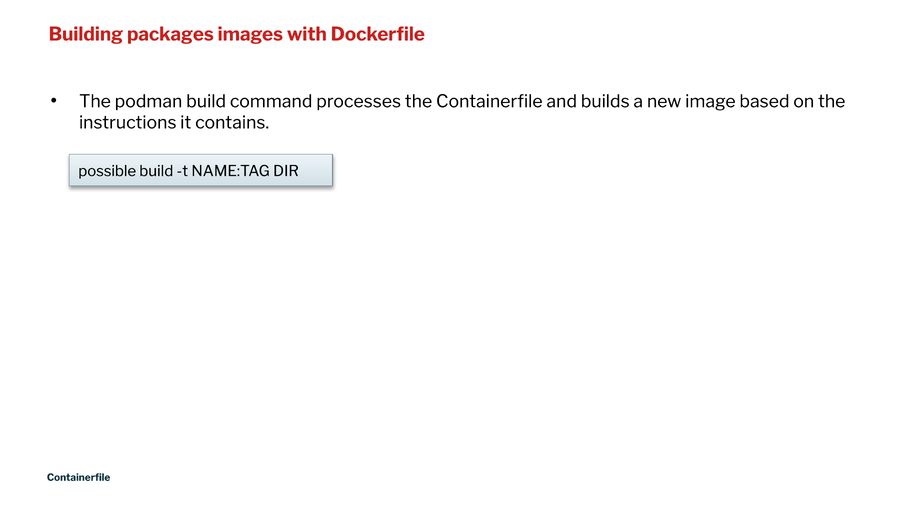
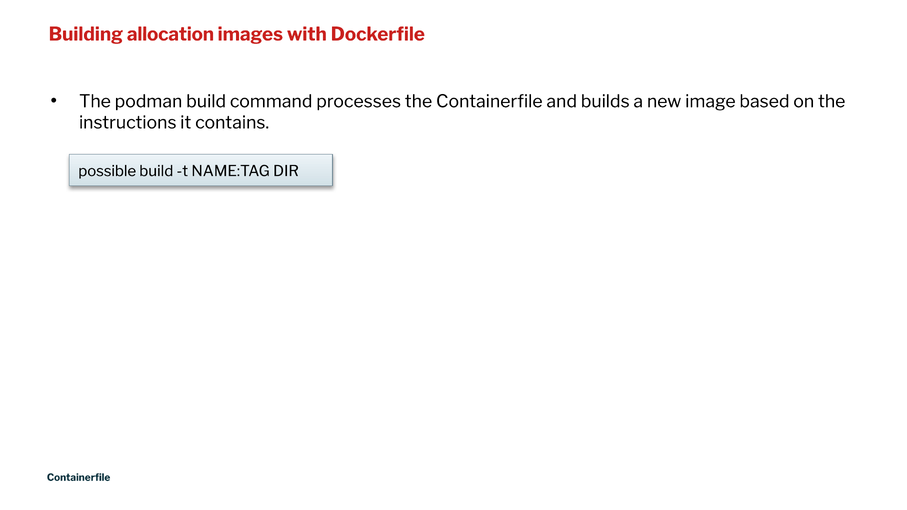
packages: packages -> allocation (170, 34)
